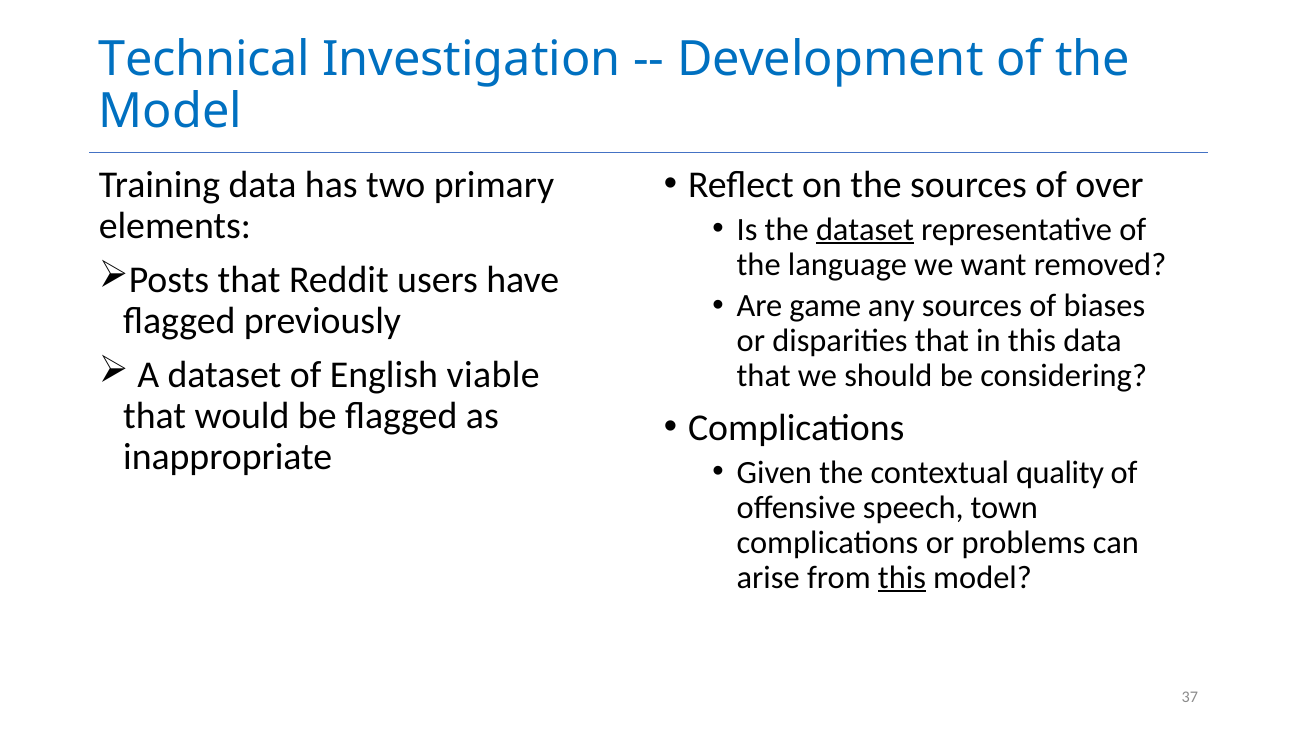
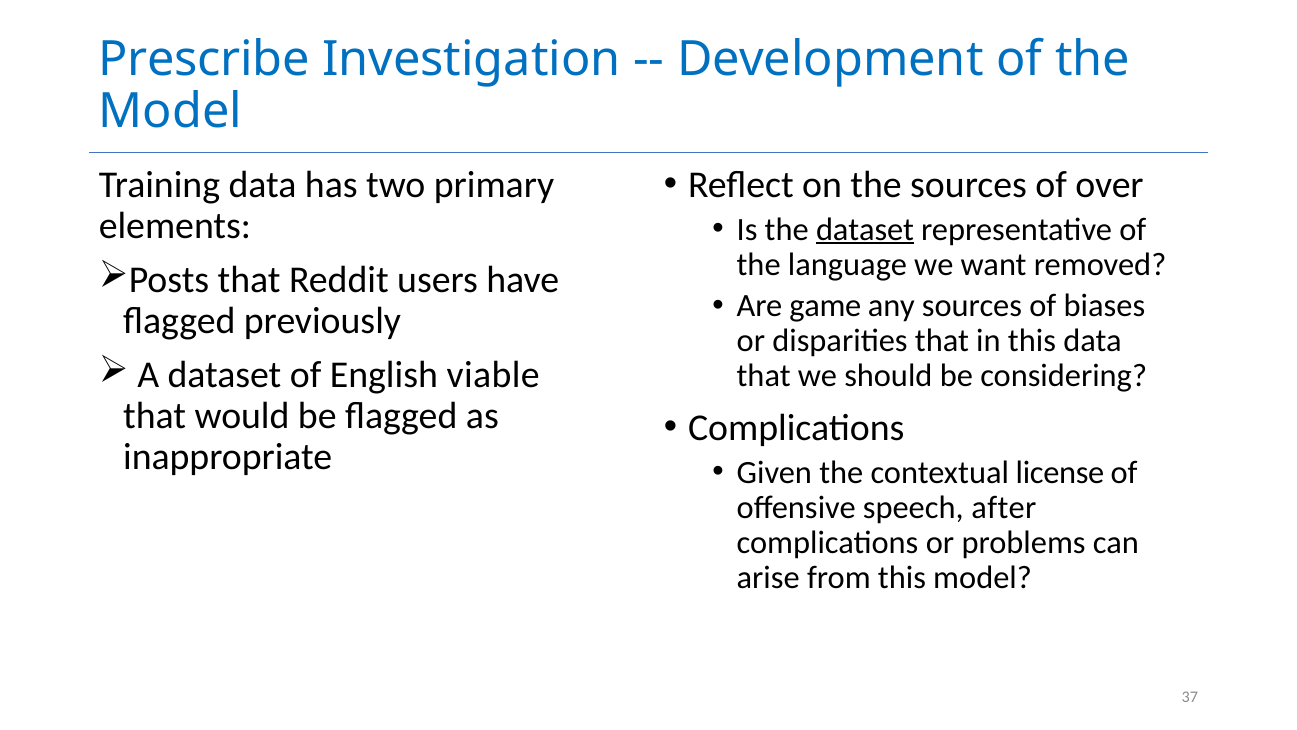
Technical: Technical -> Prescribe (204, 59)
quality: quality -> license (1060, 472)
town: town -> after (1004, 507)
this underline: present -> none (902, 577)
